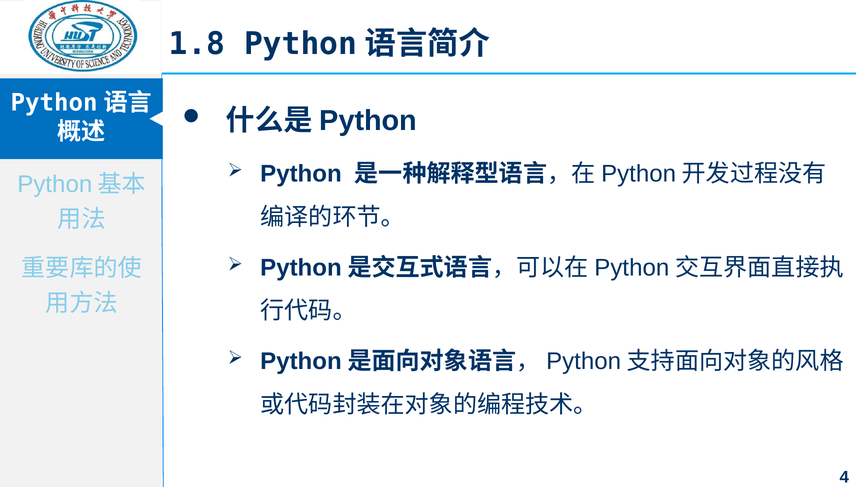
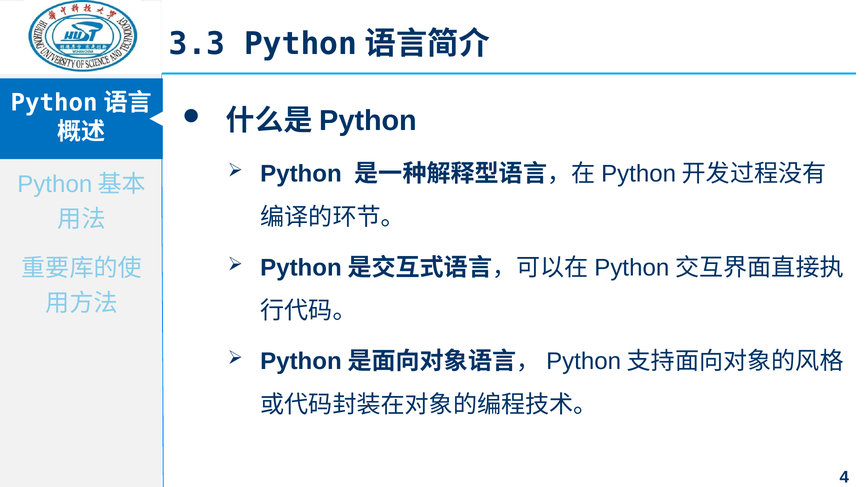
1.8: 1.8 -> 3.3 (197, 44)
